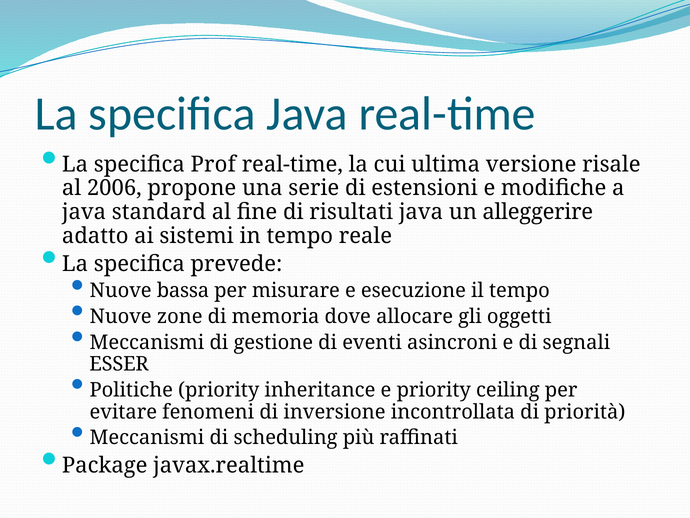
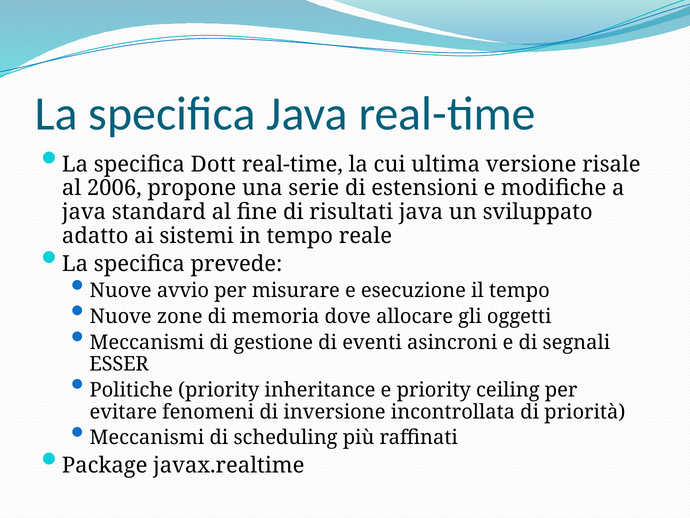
Prof: Prof -> Dott (213, 164)
alleggerire: alleggerire -> sviluppato (538, 212)
bassa: bassa -> avvio (183, 290)
